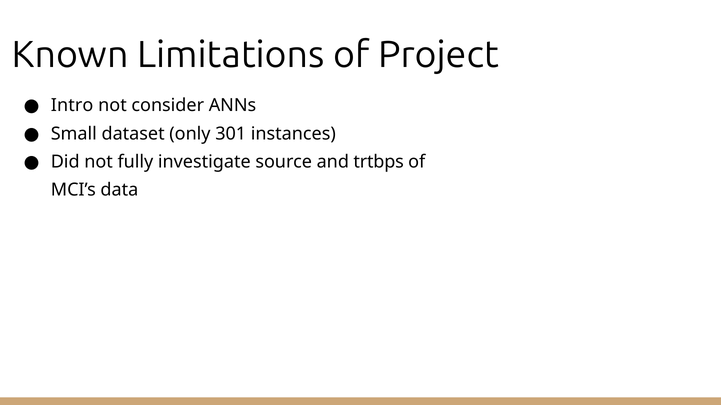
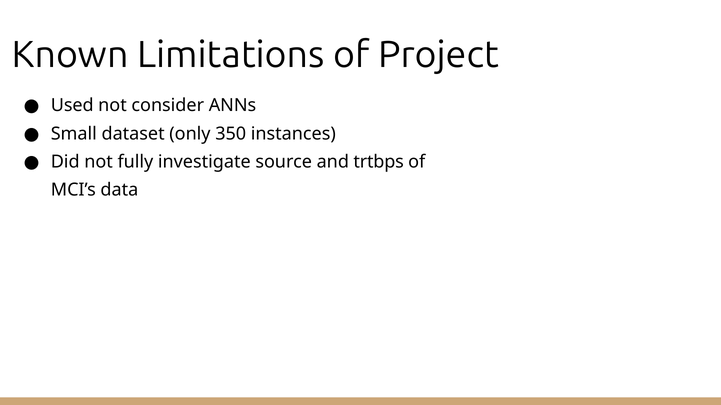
Intro: Intro -> Used (72, 106)
301: 301 -> 350 (231, 134)
